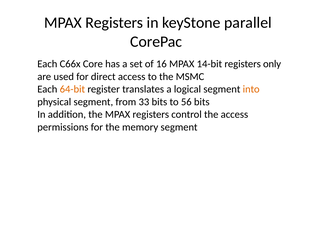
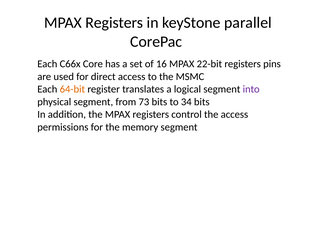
14-bit: 14-bit -> 22-bit (209, 64)
only: only -> pins (272, 64)
into colour: orange -> purple (251, 89)
33: 33 -> 73 (144, 102)
56: 56 -> 34 (186, 102)
